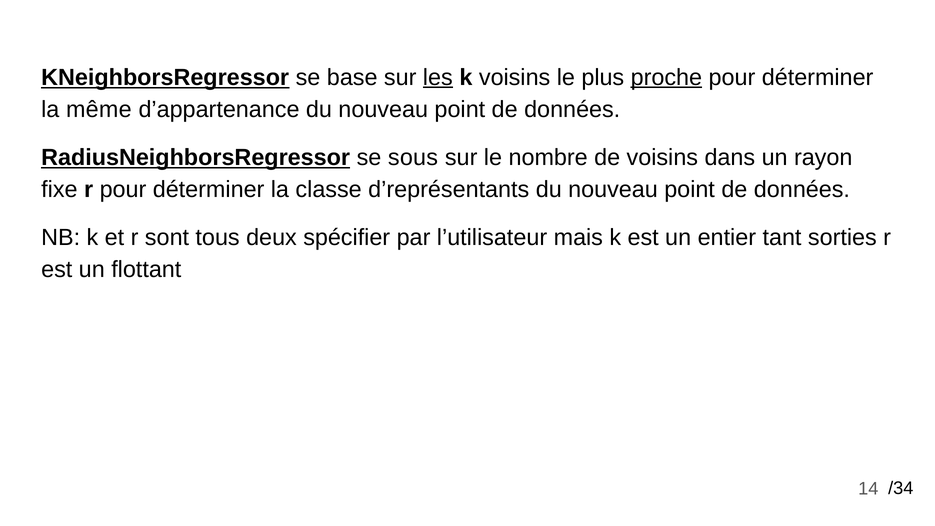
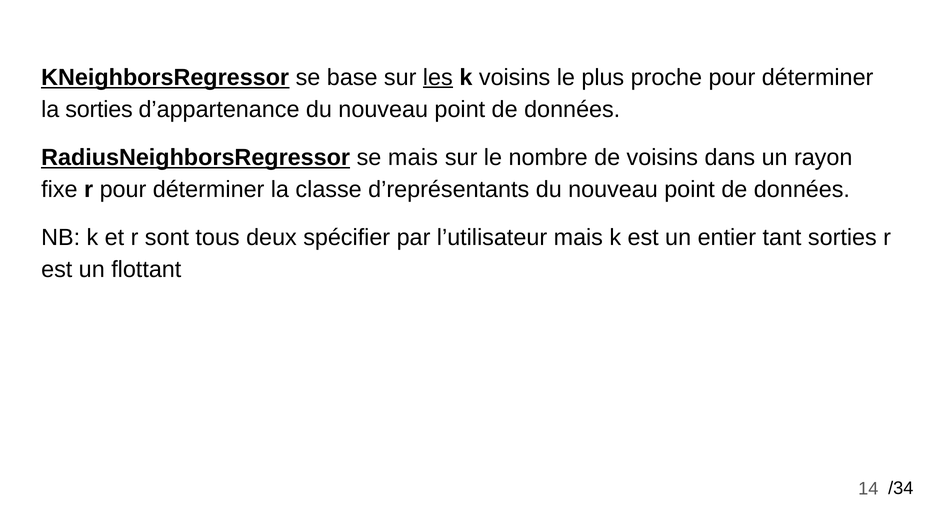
proche underline: present -> none (666, 77)
la même: même -> sorties (99, 110)
se sous: sous -> mais (413, 157)
